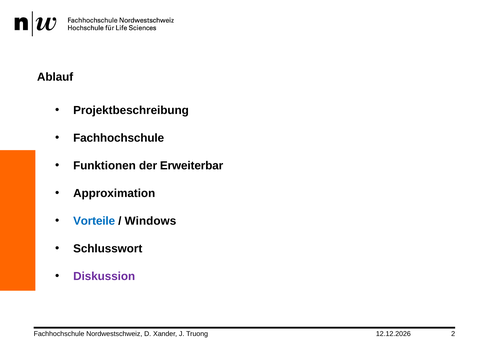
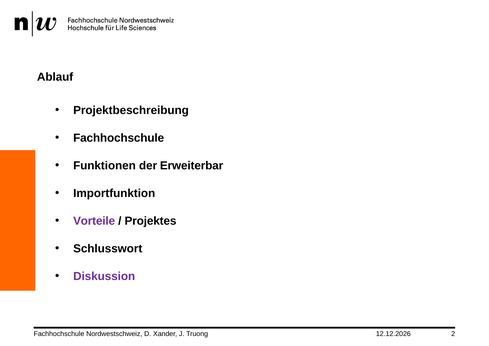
Approximation: Approximation -> Importfunktion (114, 193)
Vorteile colour: blue -> purple (94, 221)
Windows: Windows -> Projektes (151, 221)
